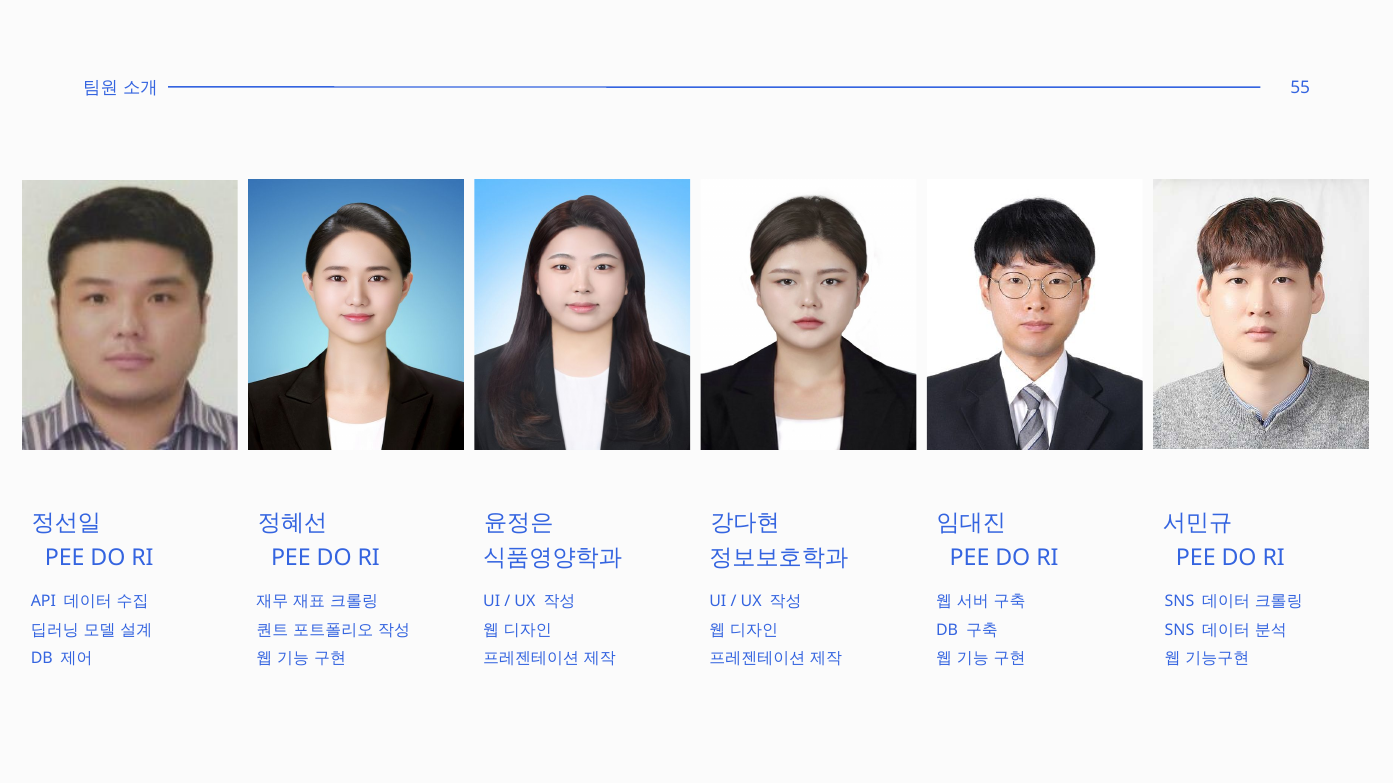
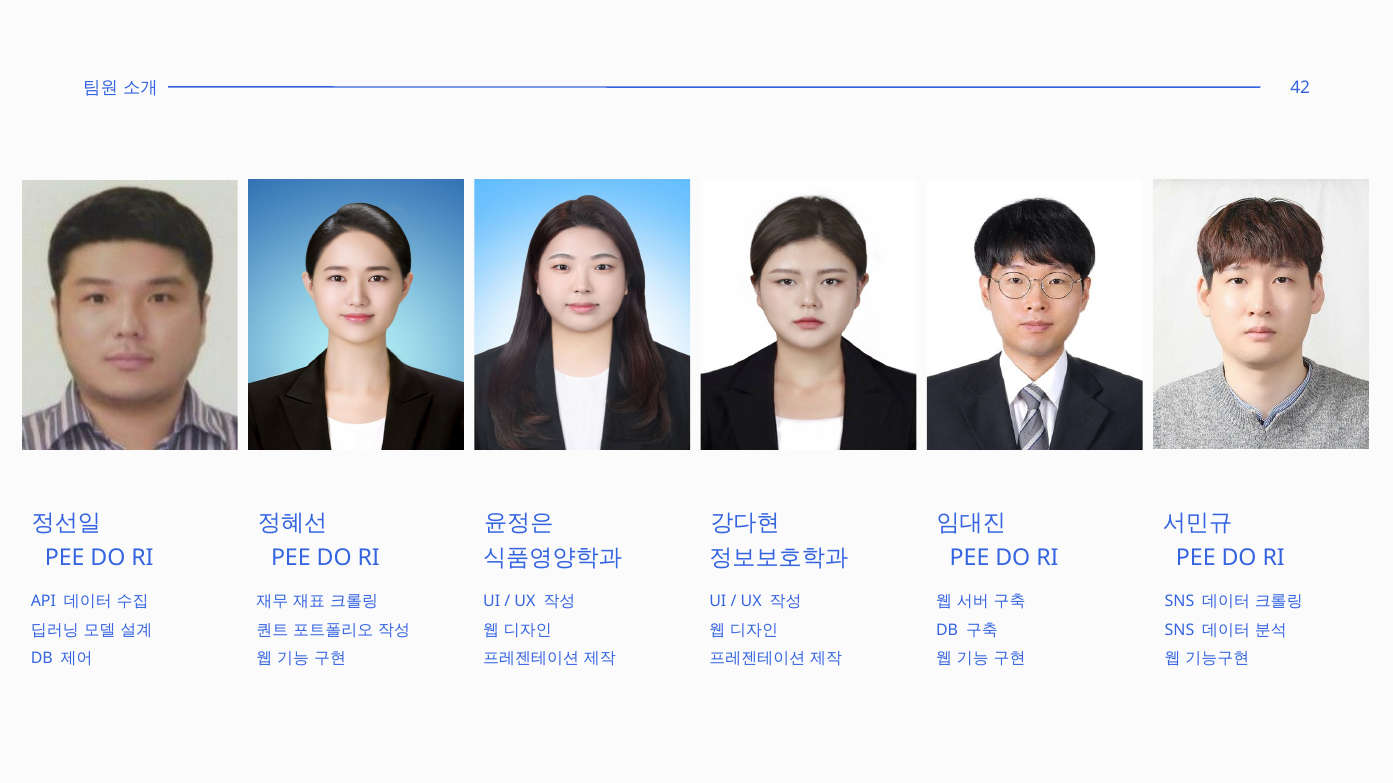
55: 55 -> 42 (1300, 88)
